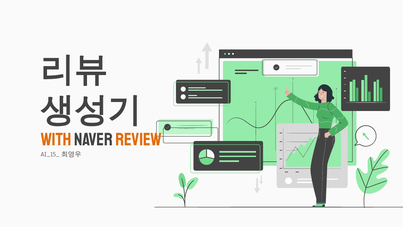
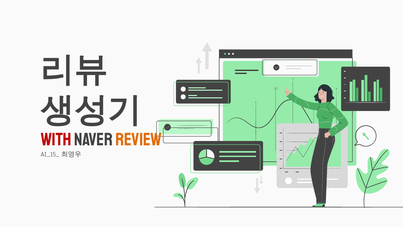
with colour: orange -> red (56, 139)
